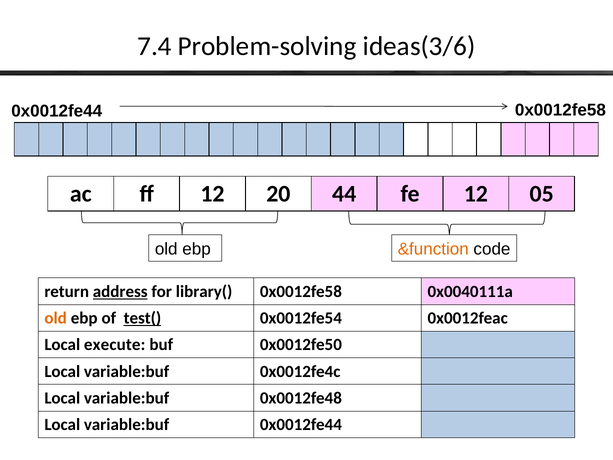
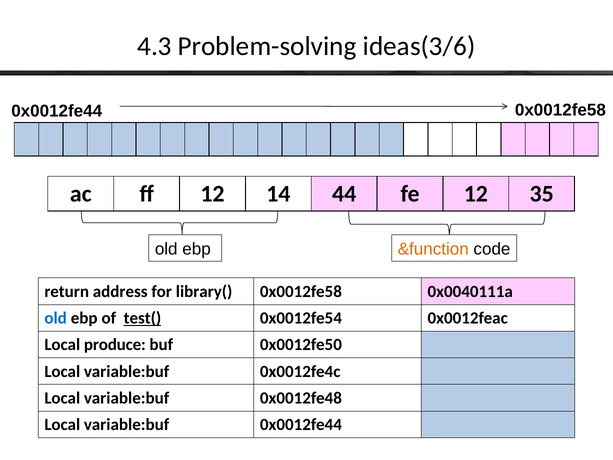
7.4: 7.4 -> 4.3 (155, 46)
20: 20 -> 14 (278, 194)
05: 05 -> 35 (542, 194)
address underline: present -> none (120, 291)
old colour: orange -> blue (56, 318)
execute: execute -> produce (115, 345)
